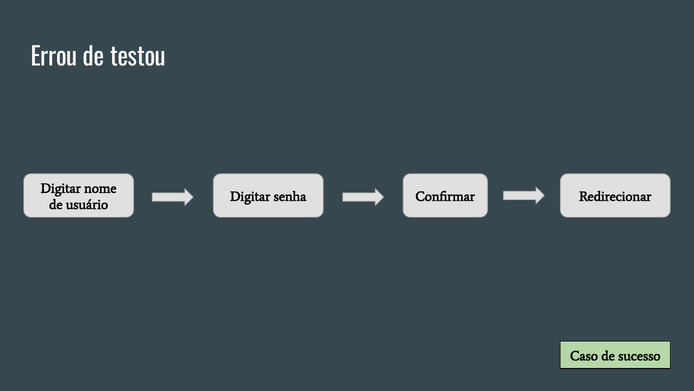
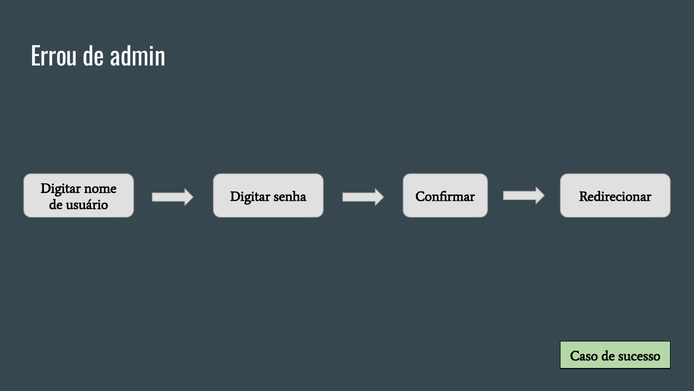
testou: testou -> admin (138, 57)
